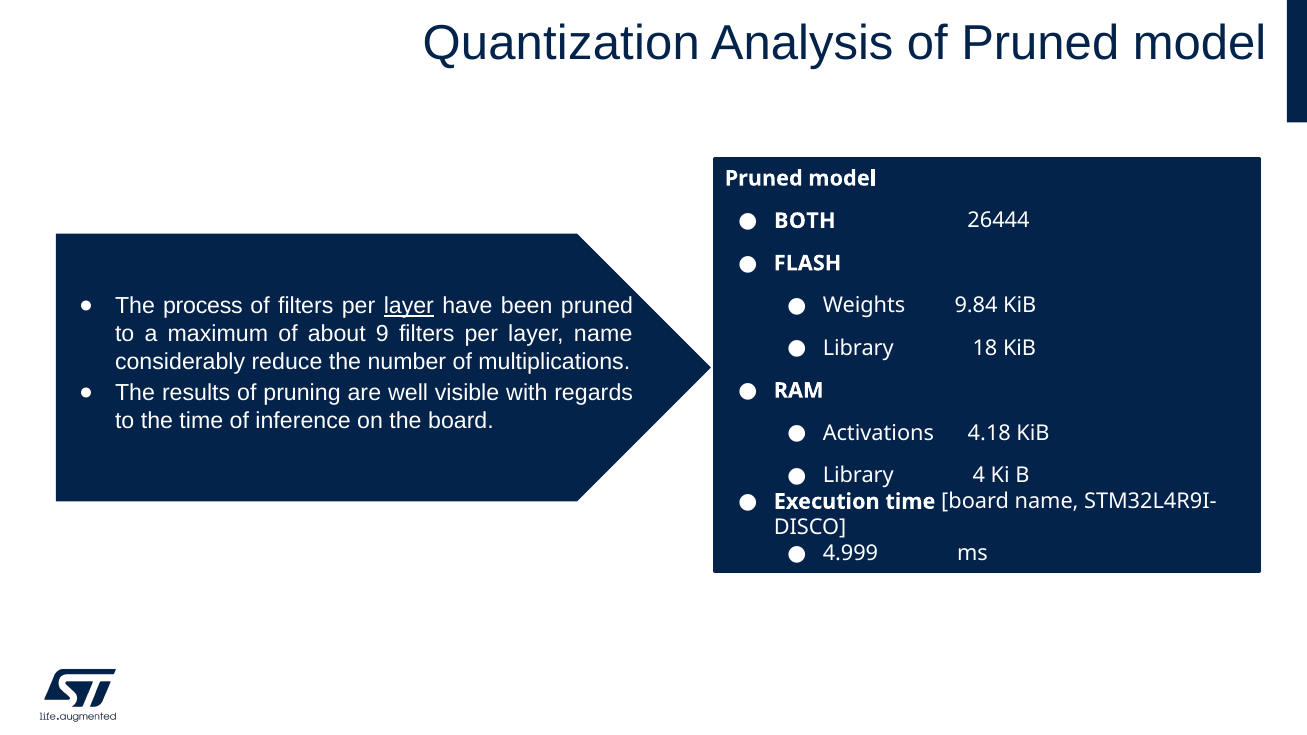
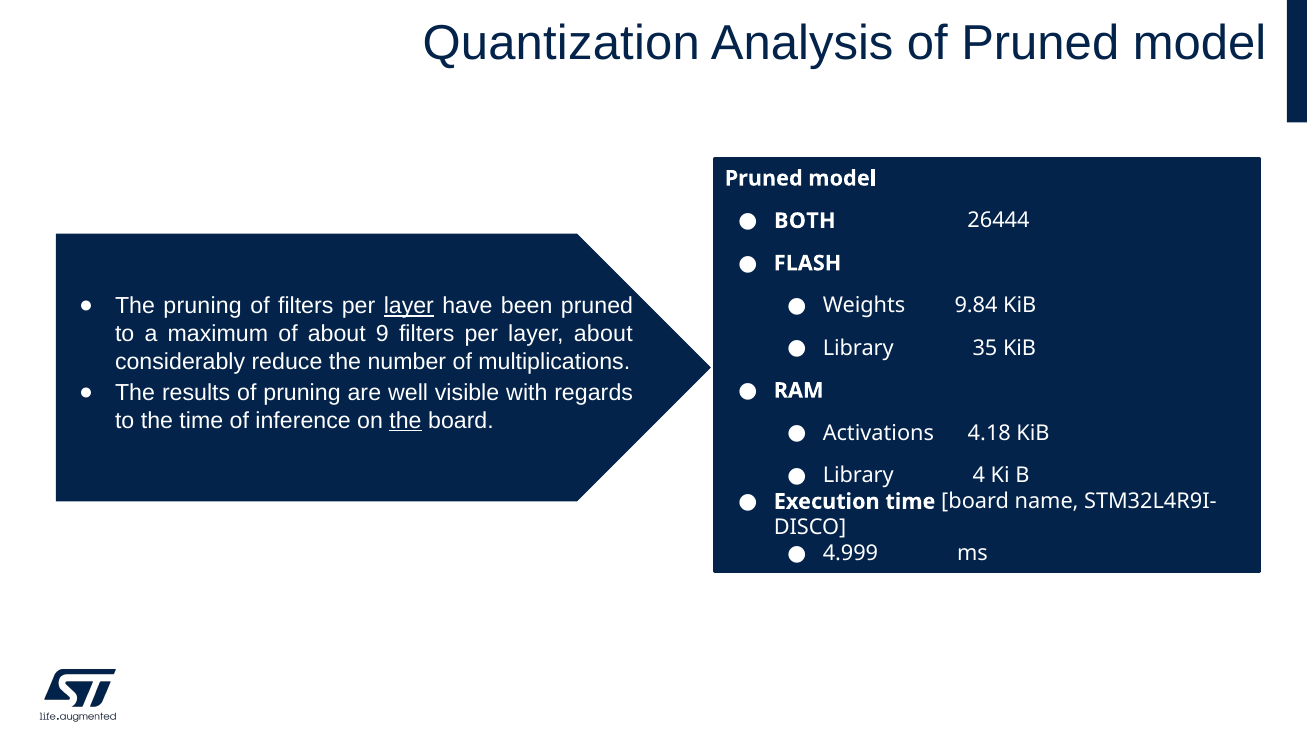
The process: process -> pruning (203, 306)
layer name: name -> about (603, 334)
18: 18 -> 35 (985, 348)
the underline: none -> present (406, 421)
